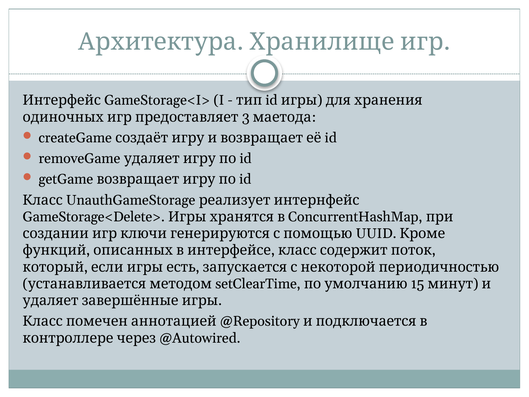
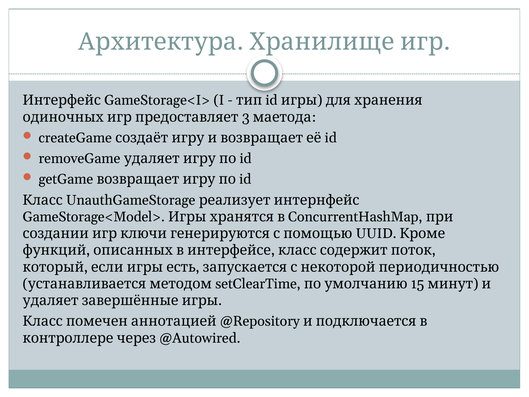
GameStorage<Delete>: GameStorage<Delete> -> GameStorage<Model> (94, 217)
